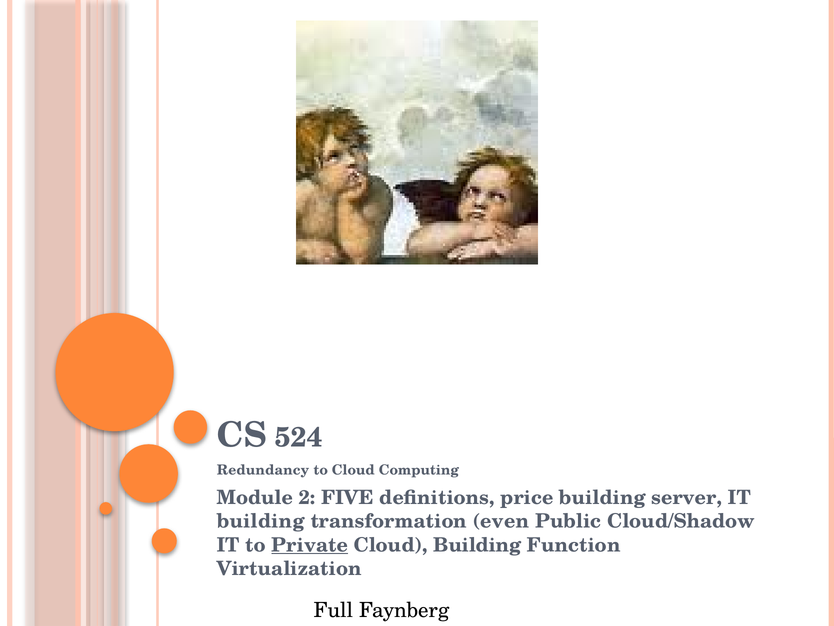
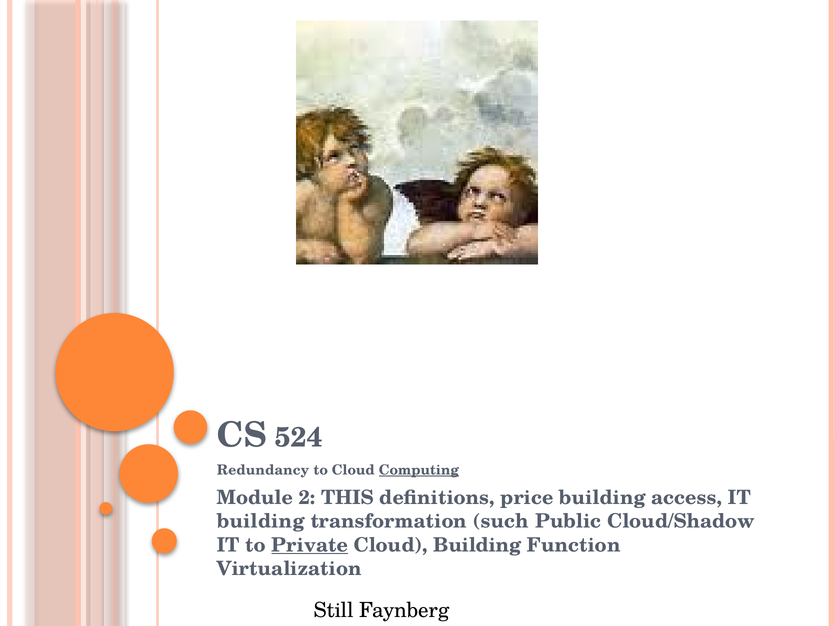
Computing underline: none -> present (419, 470)
FIVE: FIVE -> THIS (348, 497)
server: server -> access (687, 497)
even: even -> such (501, 521)
Full: Full -> Still (334, 610)
